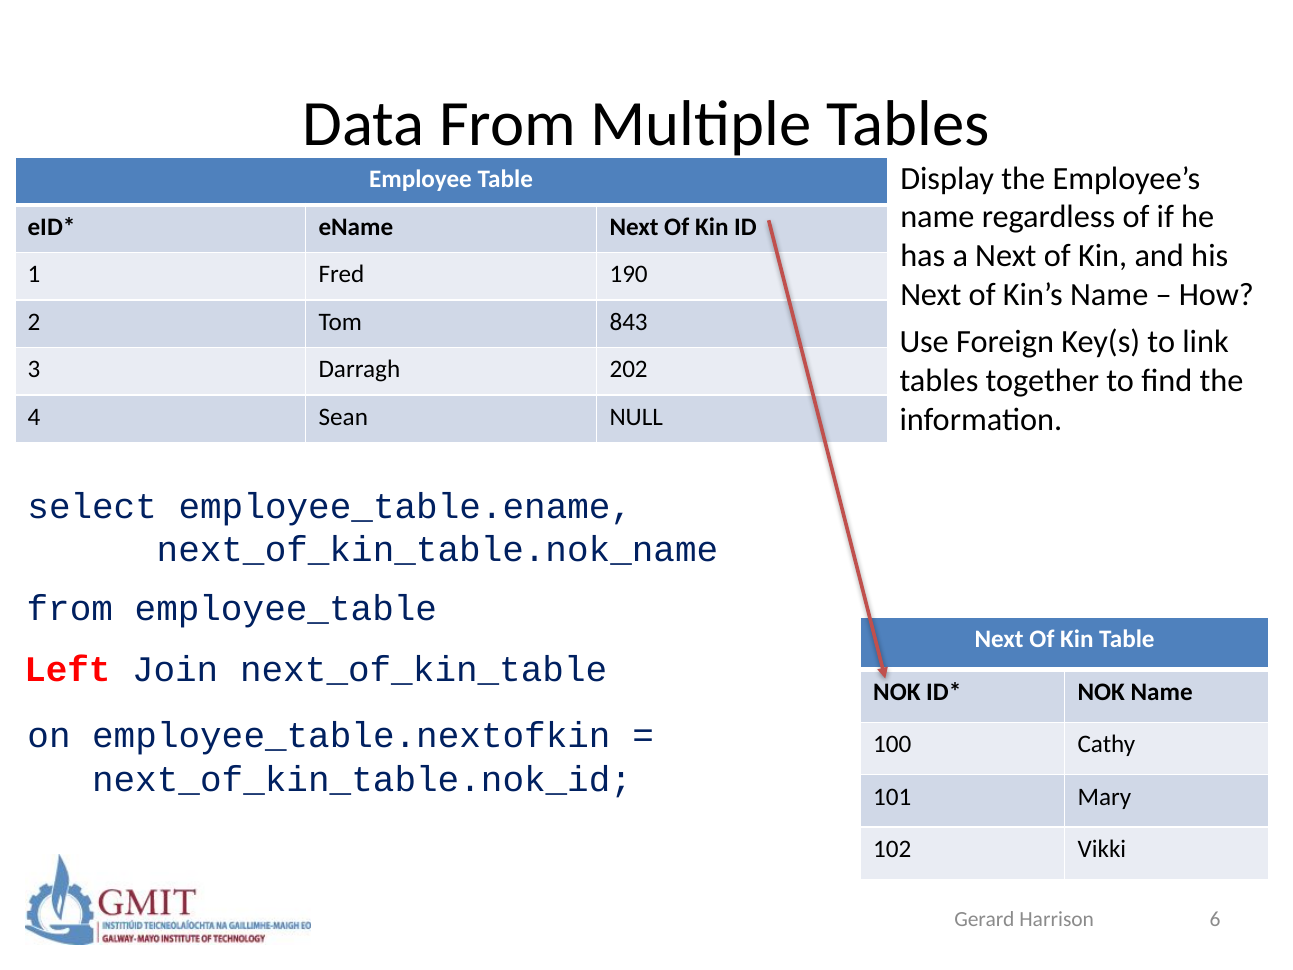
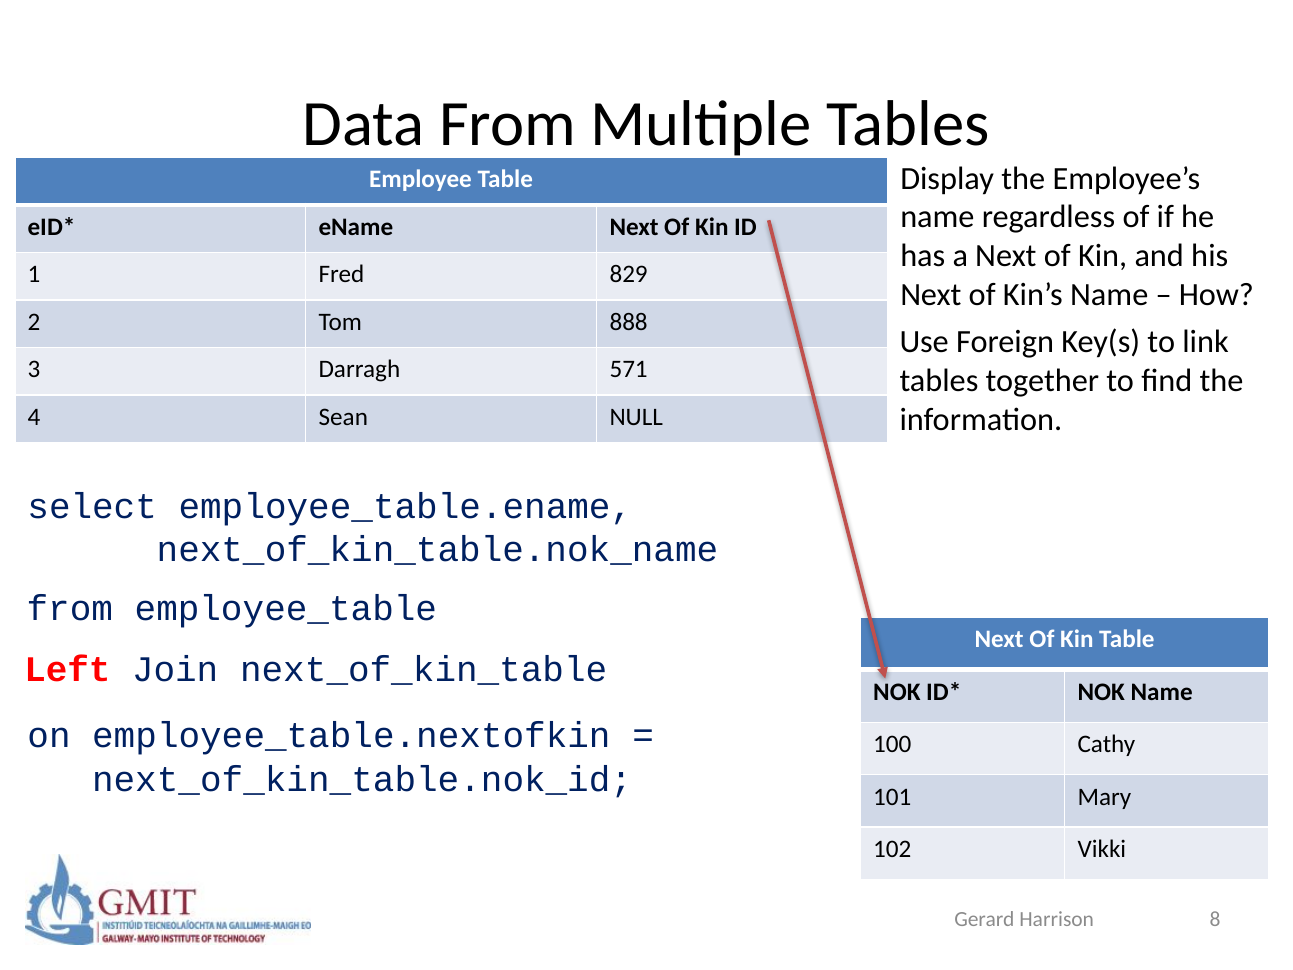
190: 190 -> 829 (629, 275)
843: 843 -> 888 (629, 322)
202: 202 -> 571 (629, 370)
6: 6 -> 8 (1215, 919)
